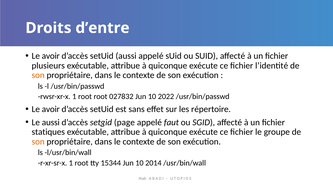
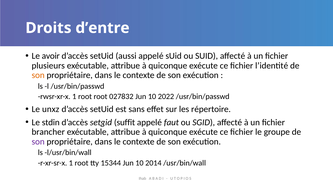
avoir: avoir -> unxz (51, 109)
Le aussi: aussi -> stdin (51, 122)
page: page -> suffit (125, 122)
statiques: statiques -> brancher (48, 132)
son colour: orange -> purple (38, 142)
